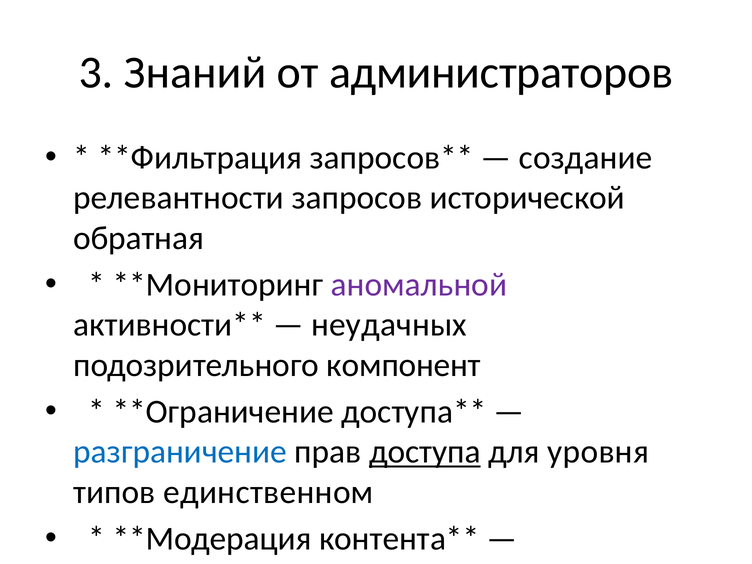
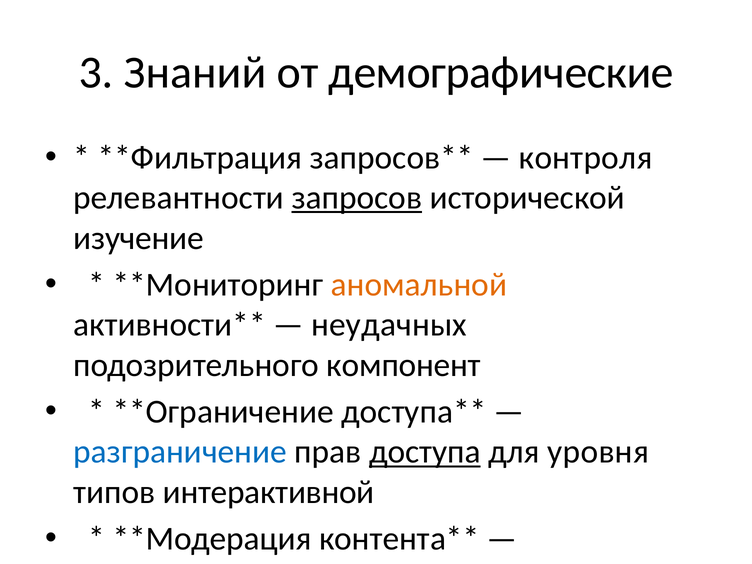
администраторов: администраторов -> демографические (501, 73)
создание: создание -> контроля (586, 158)
запросов underline: none -> present (357, 198)
обратная: обратная -> изучение (139, 238)
аномальной colour: purple -> orange (419, 285)
единственном: единственном -> интерактивной (269, 492)
